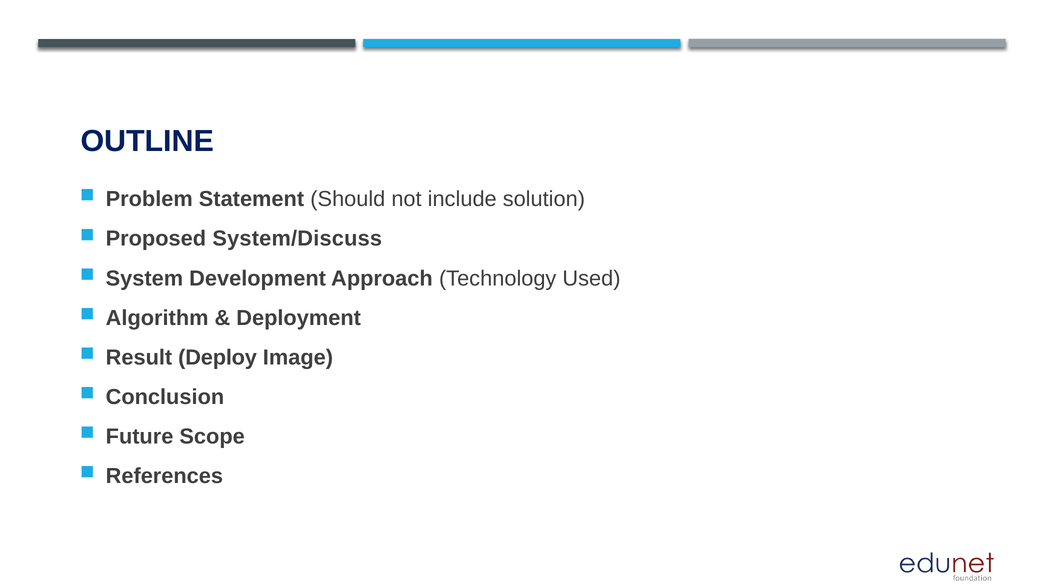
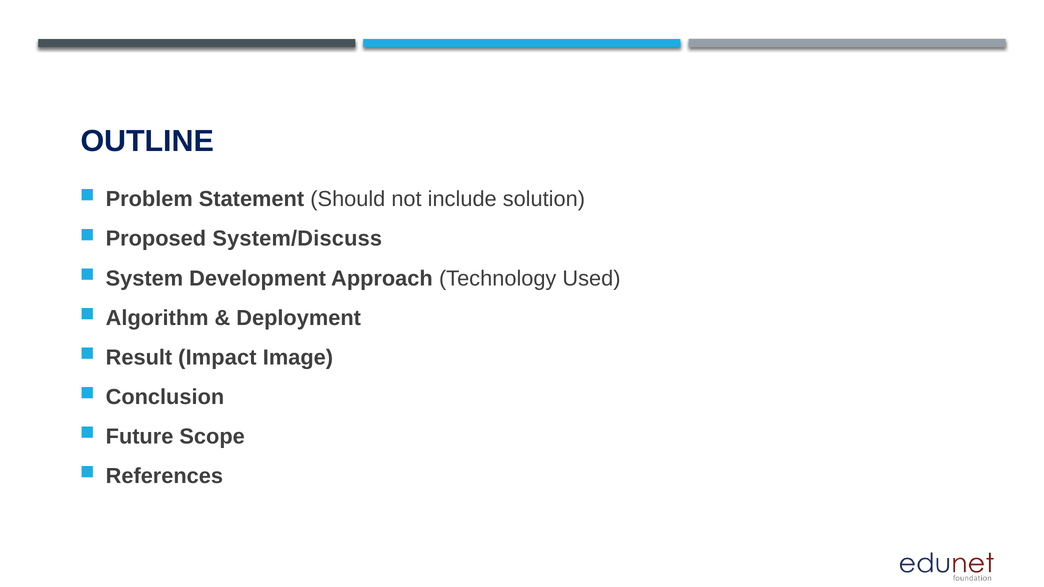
Deploy: Deploy -> Impact (217, 358)
